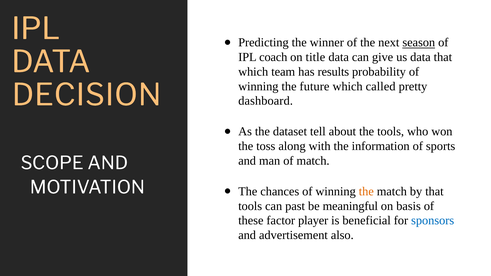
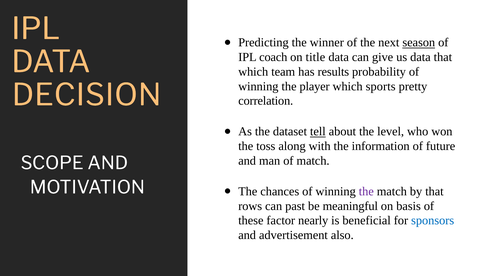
future: future -> player (315, 86)
called: called -> sports (381, 86)
dashboard: dashboard -> correlation (266, 101)
tell underline: none -> present (318, 132)
the tools: tools -> level (391, 132)
sports: sports -> future (441, 146)
the colour: orange -> purple (366, 192)
tools: tools -> rows (250, 206)
player: player -> nearly (313, 221)
